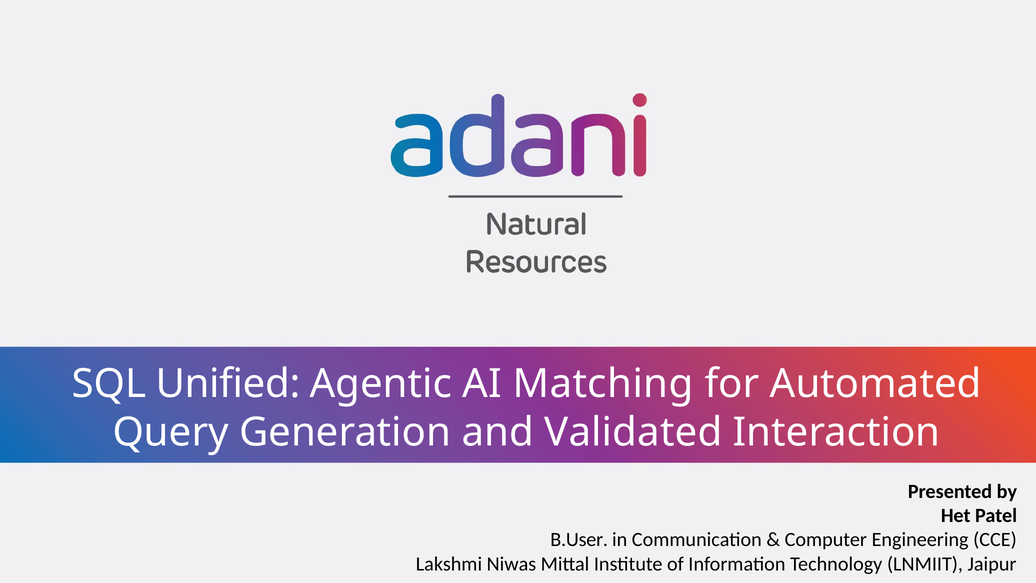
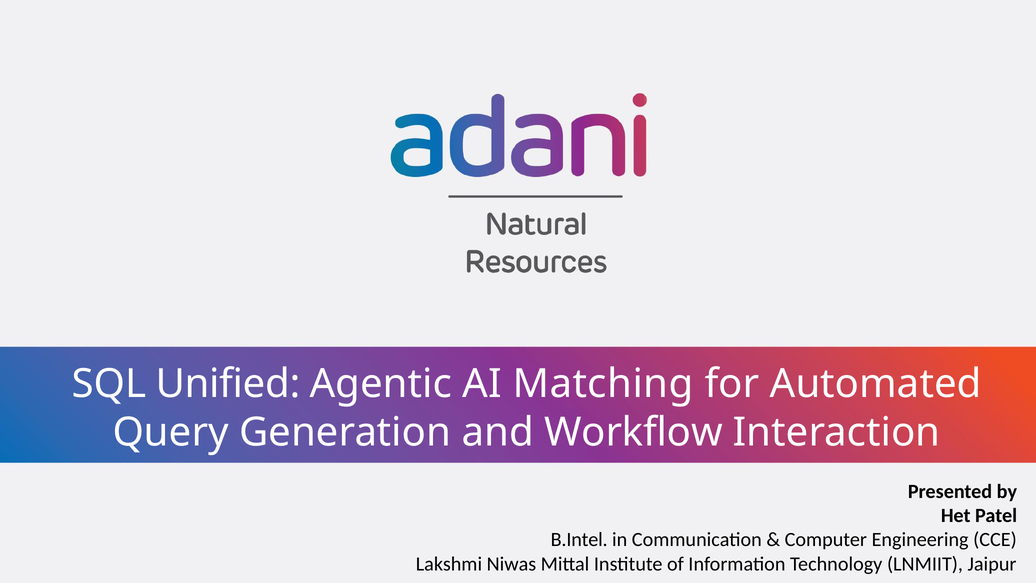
Validated: Validated -> Workflow (633, 432)
B.User: B.User -> B.Intel (579, 540)
